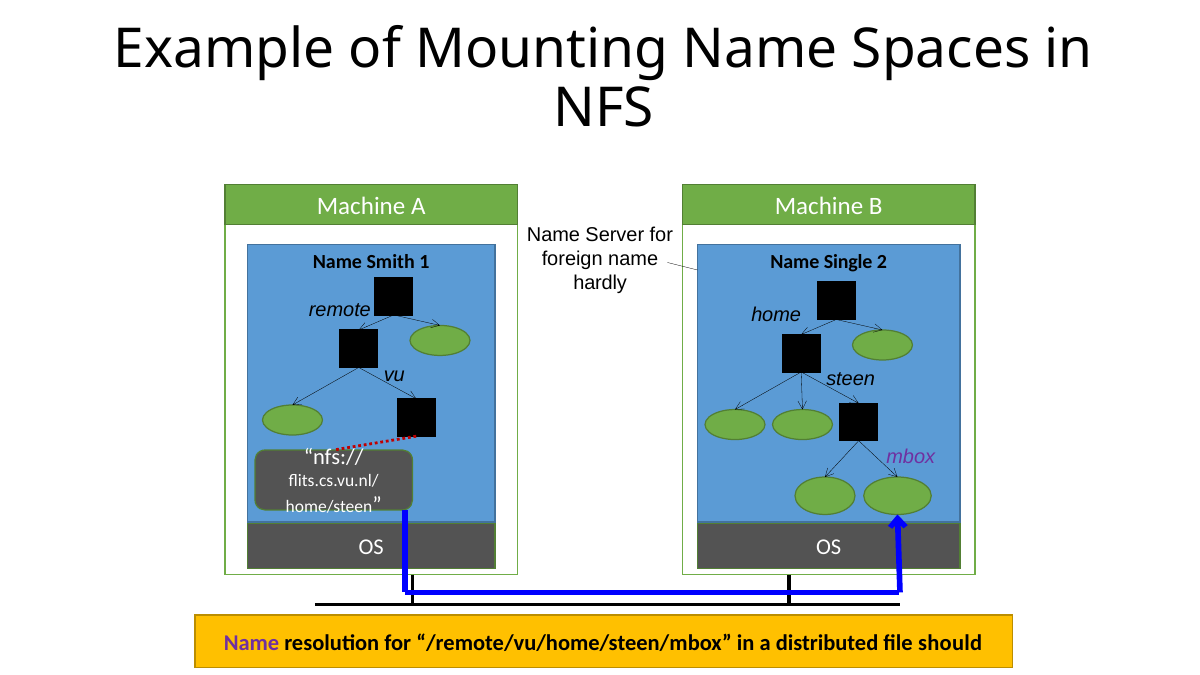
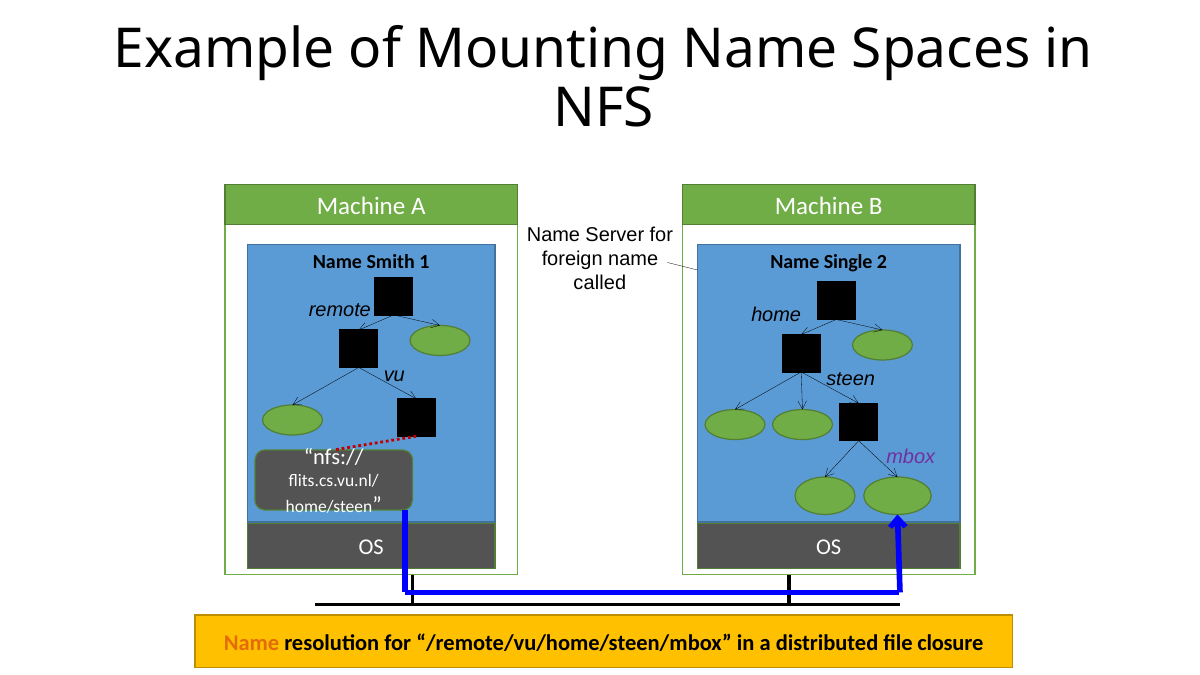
hardly: hardly -> called (600, 283)
Name colour: purple -> orange (252, 643)
should: should -> closure (950, 643)
